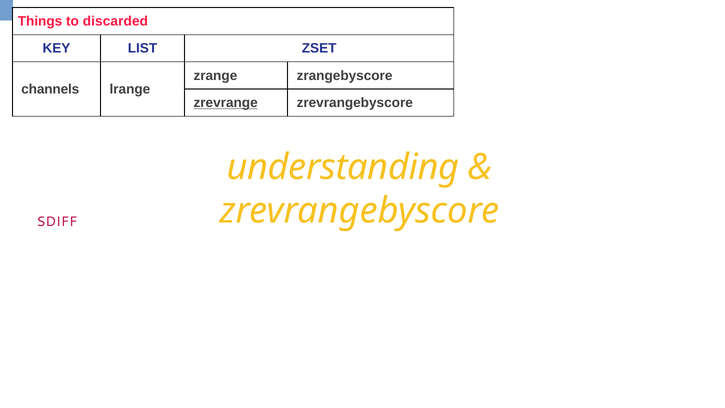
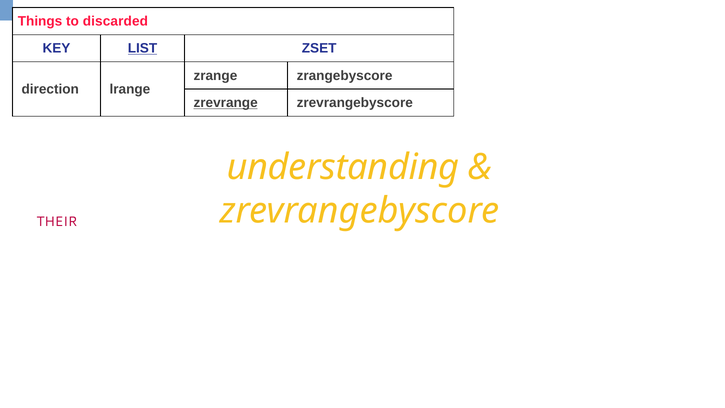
LIST underline: none -> present (142, 48)
channels: channels -> direction (50, 89)
SDIFF: SDIFF -> THEIR (57, 222)
